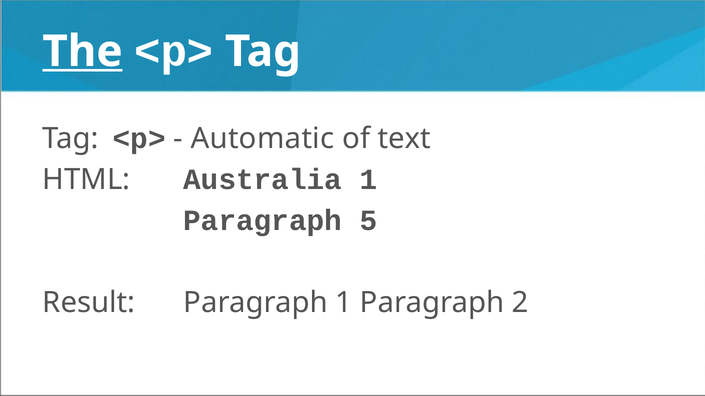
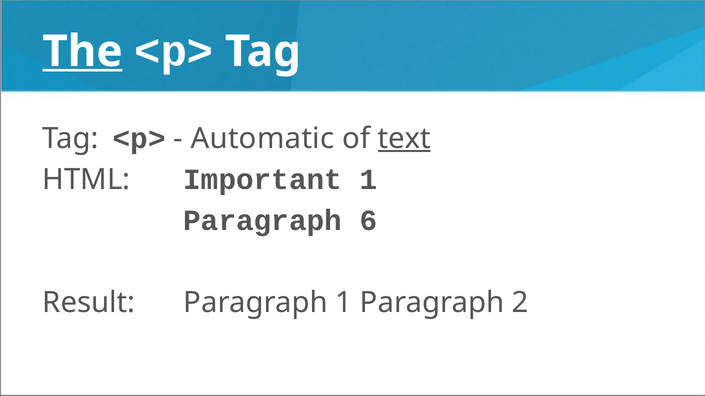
text underline: none -> present (404, 139)
Australia: Australia -> Important (263, 180)
5: 5 -> 6 (368, 221)
